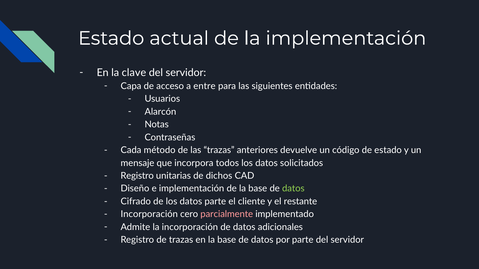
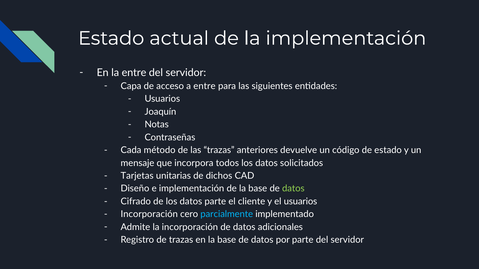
la clave: clave -> entre (134, 73)
Alarcón: Alarcón -> Joaquín (160, 112)
Registro: Registro -> Tarjetas (137, 176)
el restante: restante -> usuarios (300, 202)
parcialmente colour: pink -> light blue (227, 215)
